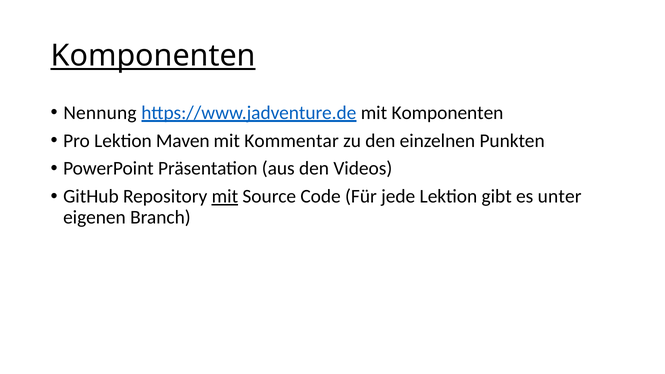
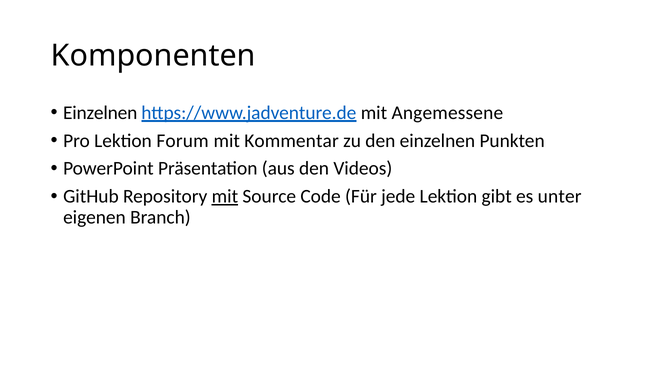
Komponenten underline: present -> none (153, 56)
Nennung: Nennung -> Einzelnen (100, 113)
mit Komponenten: Komponenten -> Angemessene (447, 113)
Maven: Maven -> Forum (183, 141)
